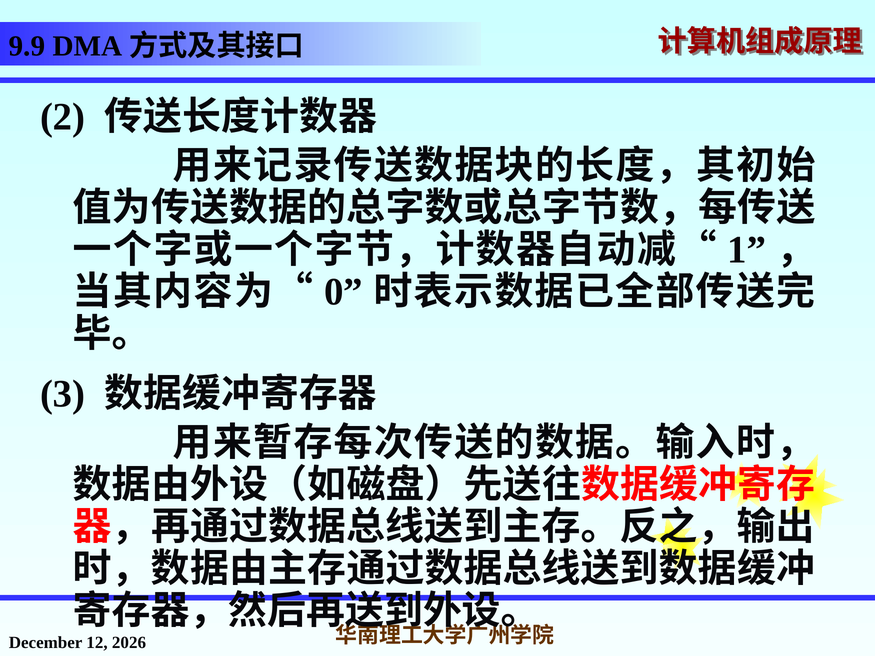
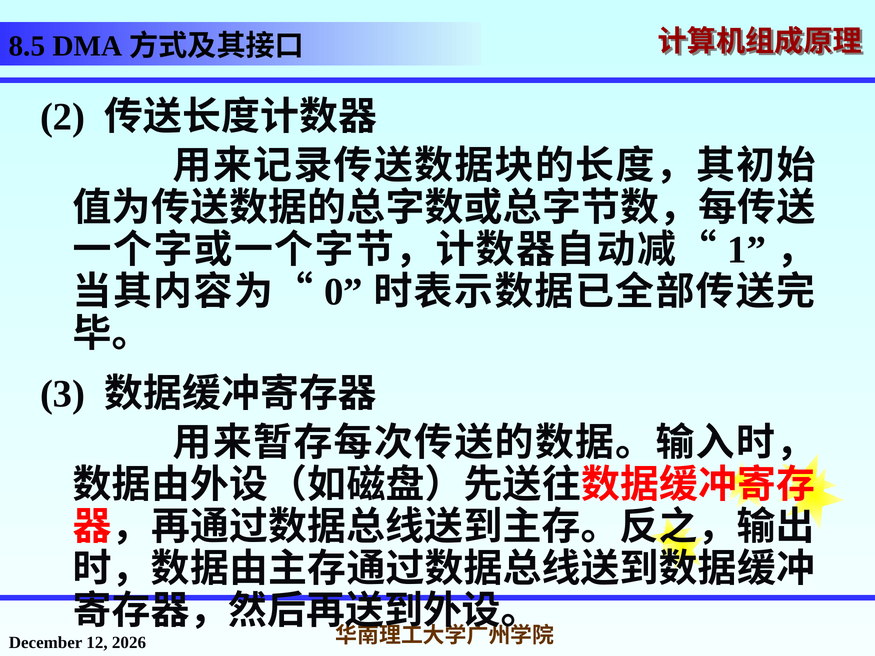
9.9: 9.9 -> 8.5 (27, 46)
